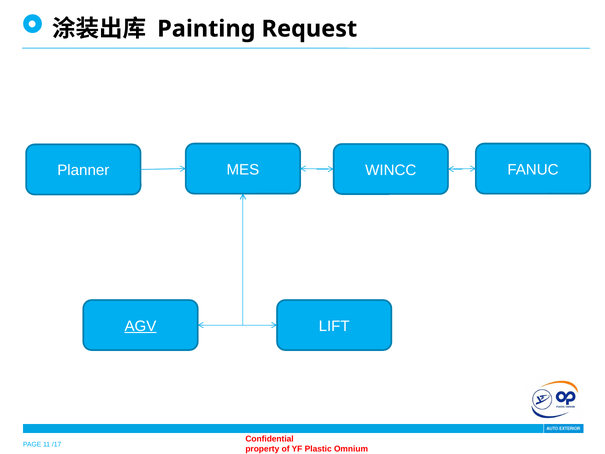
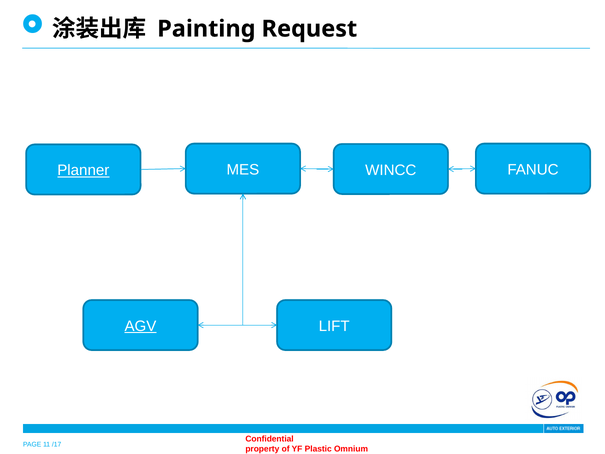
Planner underline: none -> present (83, 170)
